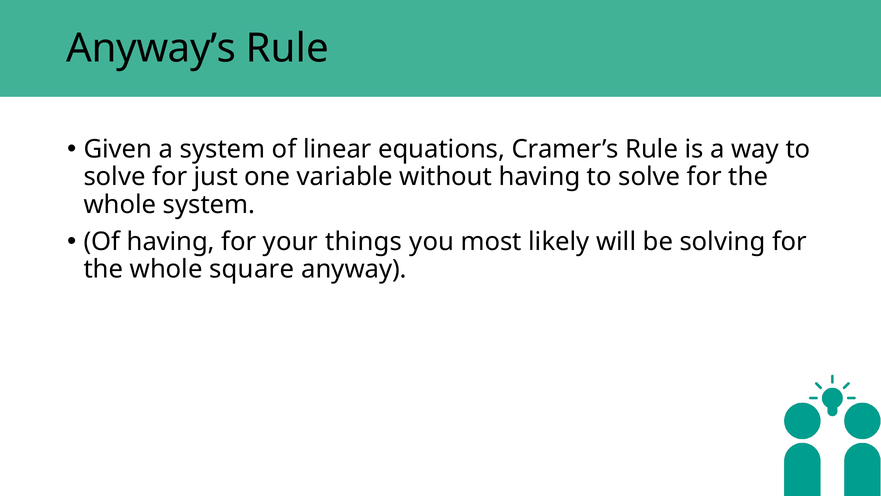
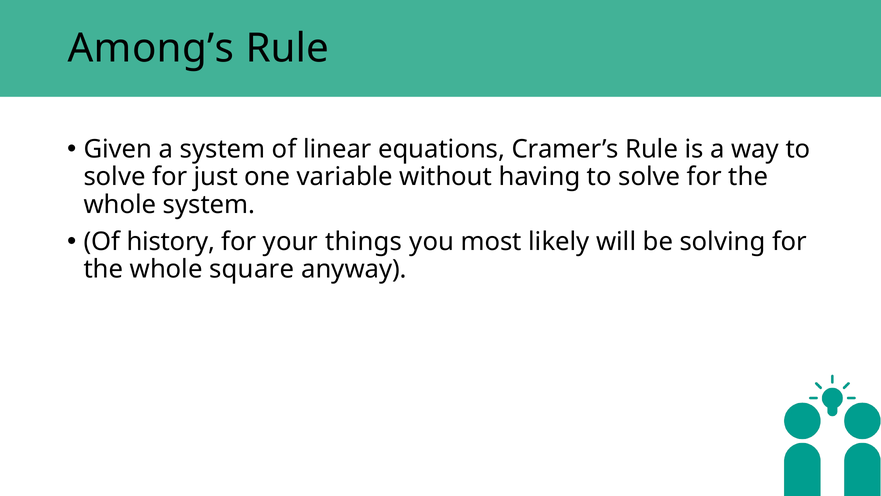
Anyway’s: Anyway’s -> Among’s (151, 49)
Of having: having -> history (171, 241)
